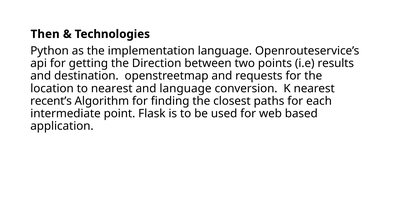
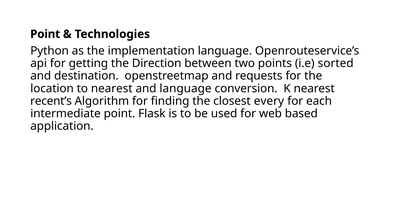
Then: Then -> Point (45, 34)
results: results -> sorted (336, 63)
paths: paths -> every (269, 101)
